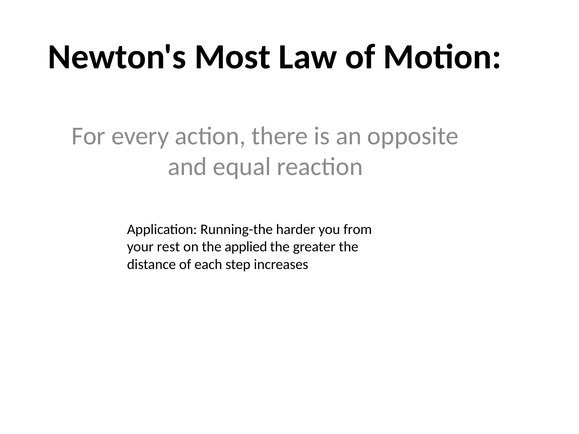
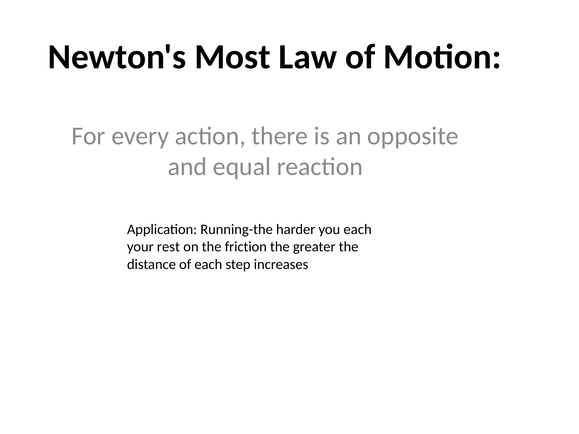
you from: from -> each (358, 230)
applied: applied -> friction (246, 247)
